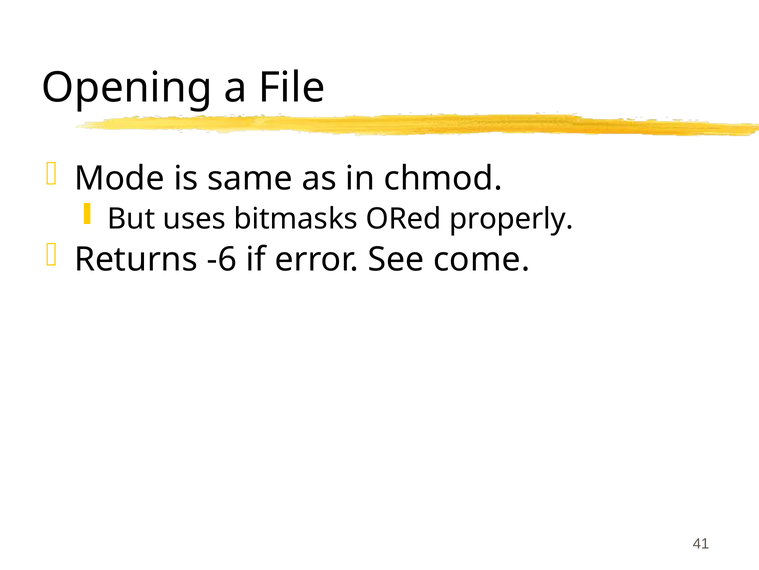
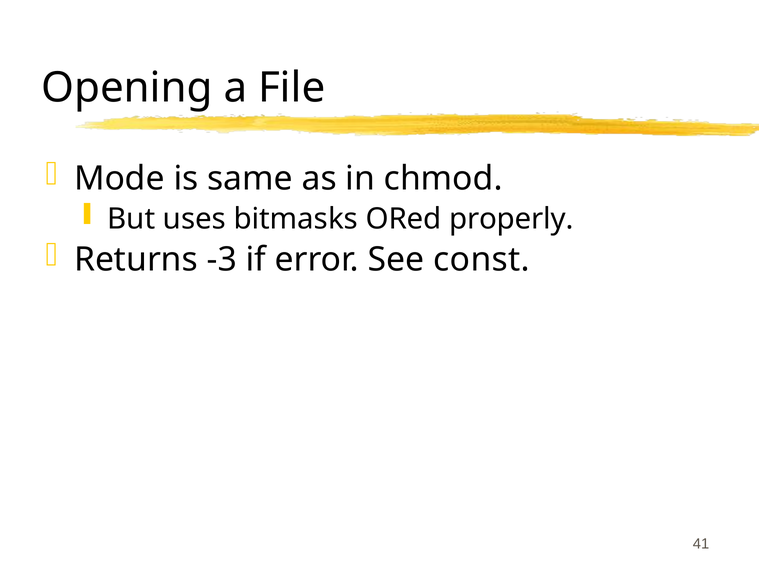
-6: -6 -> -3 (222, 259)
come: come -> const (482, 259)
